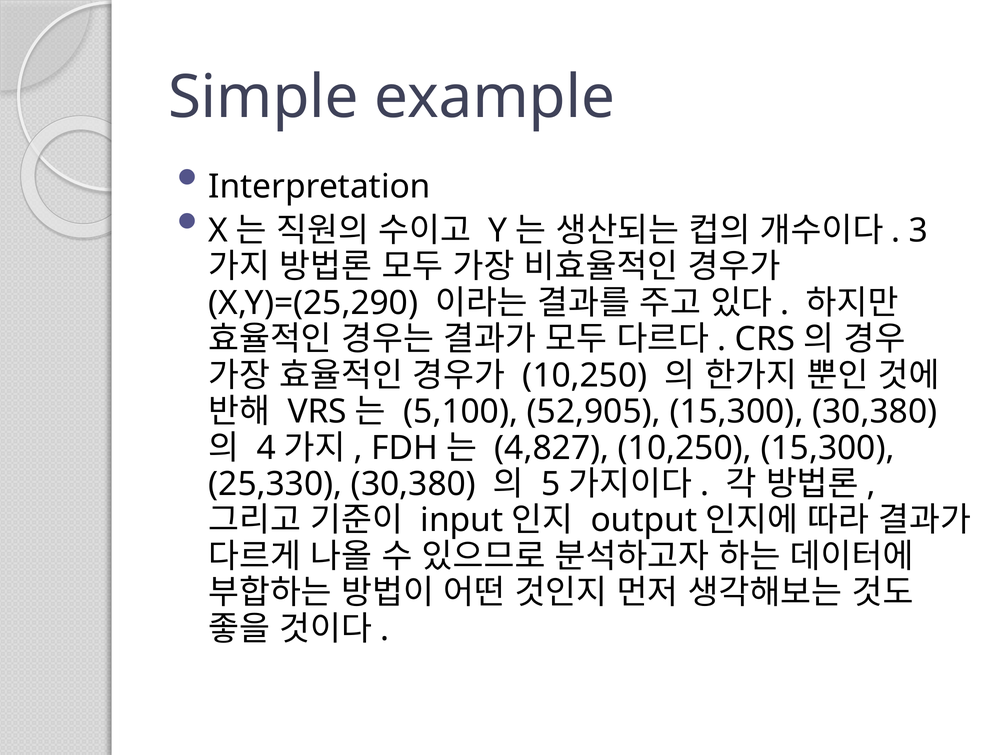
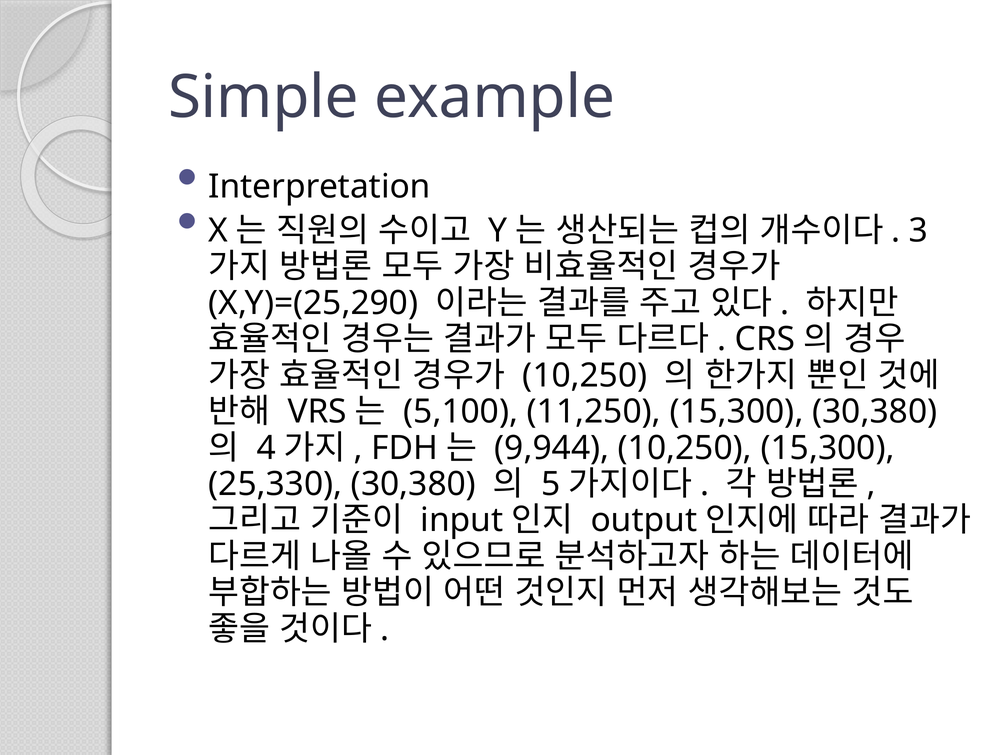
52,905: 52,905 -> 11,250 (594, 412)
4,827: 4,827 -> 9,944 (552, 448)
